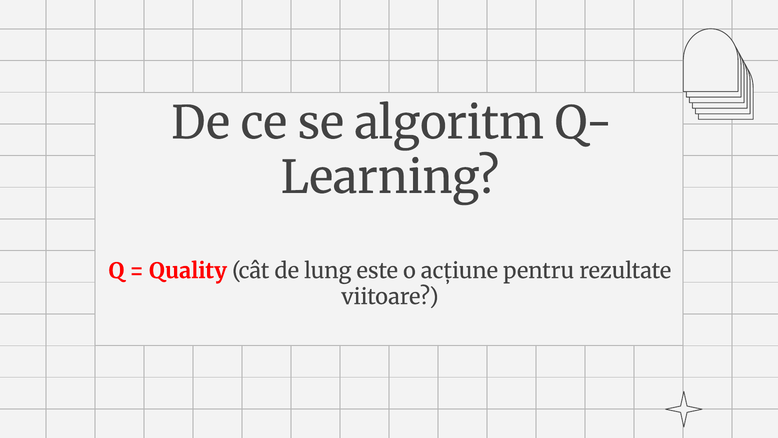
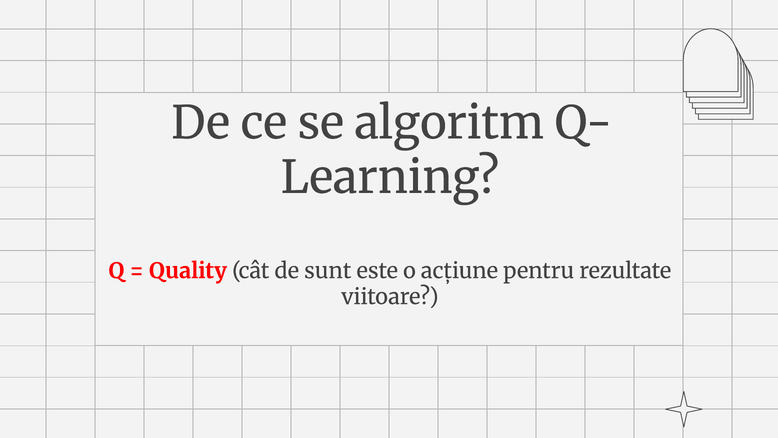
lung: lung -> sunt (328, 271)
